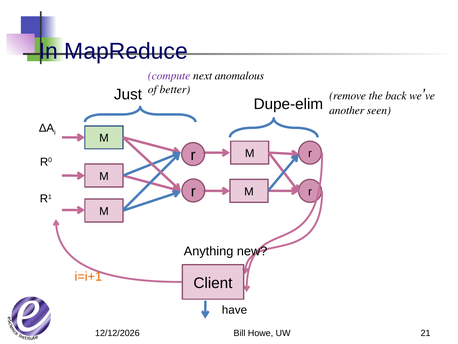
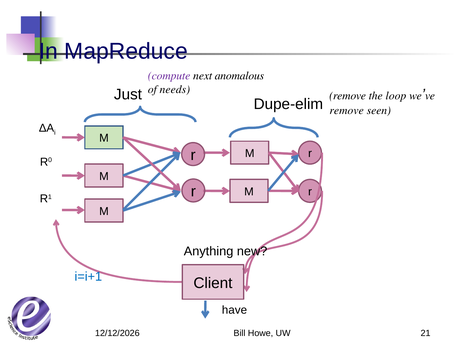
better: better -> needs (175, 89)
back: back -> loop (396, 96)
another: another -> remove (347, 110)
i=i+1 colour: orange -> blue (88, 276)
